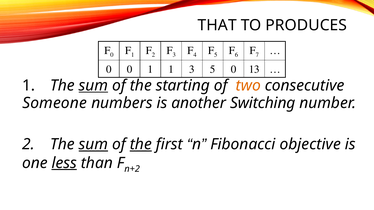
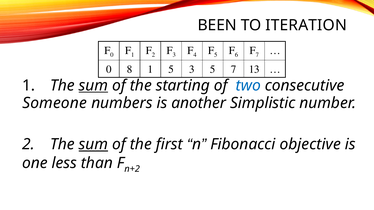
THAT: THAT -> BEEN (217, 25)
PRODUCES: PRODUCES -> ITERATION (306, 25)
0 0: 0 -> 8 (130, 69)
1 1: 1 -> 5 (171, 69)
5 0: 0 -> 7 (233, 69)
two colour: orange -> blue (248, 86)
Switching: Switching -> Simplistic (263, 103)
the underline: present -> none (141, 145)
less underline: present -> none (64, 163)
